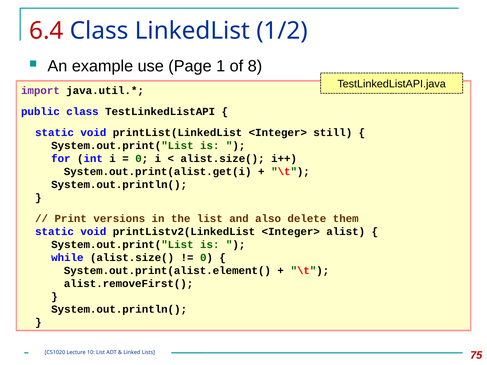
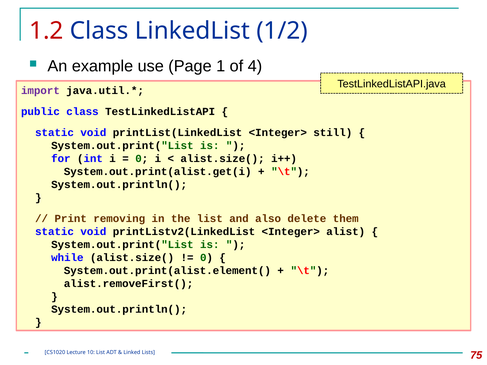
6.4: 6.4 -> 1.2 (46, 31)
8: 8 -> 4 (255, 66)
versions: versions -> removing (119, 219)
